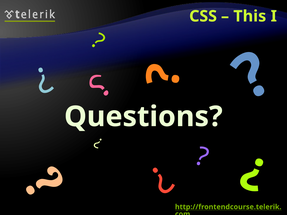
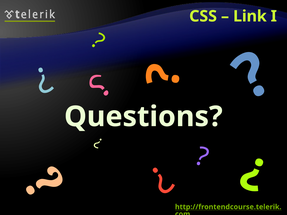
This: This -> Link (250, 16)
